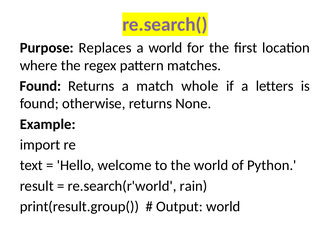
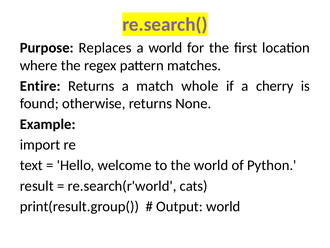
Found: Found -> Entire (40, 86)
letters: letters -> cherry (275, 86)
rain: rain -> cats (194, 186)
